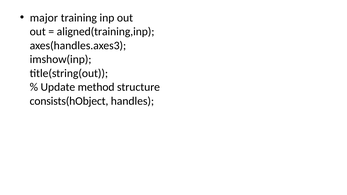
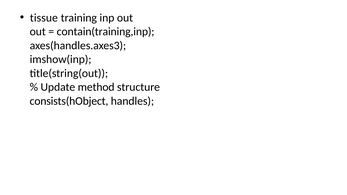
major: major -> tissue (44, 18)
aligned(training,inp: aligned(training,inp -> contain(training,inp (106, 32)
